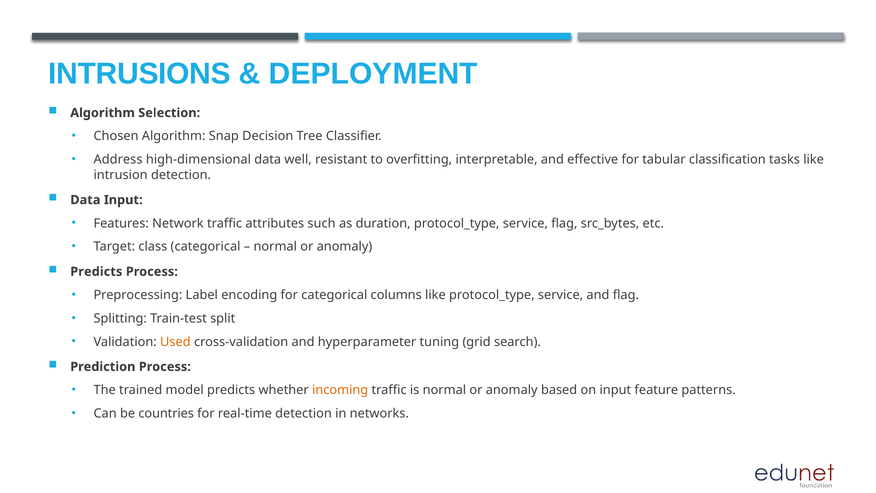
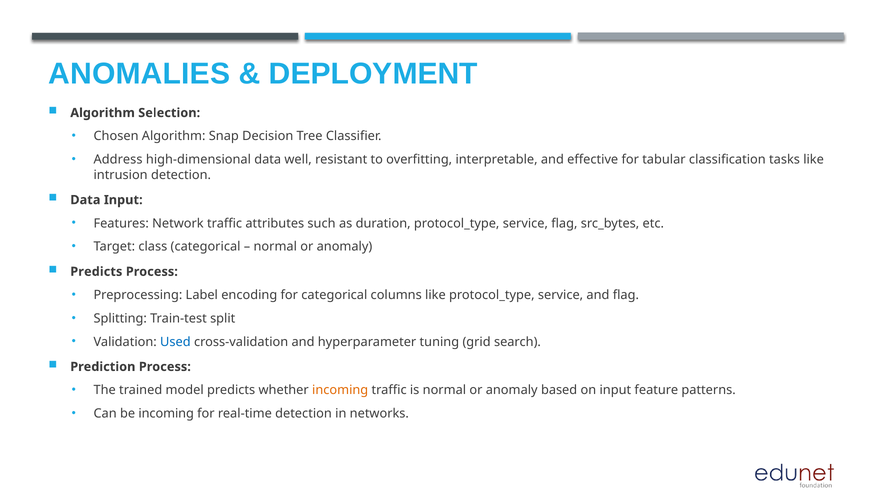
INTRUSIONS: INTRUSIONS -> ANOMALIES (139, 74)
Used colour: orange -> blue (175, 342)
be countries: countries -> incoming (166, 413)
